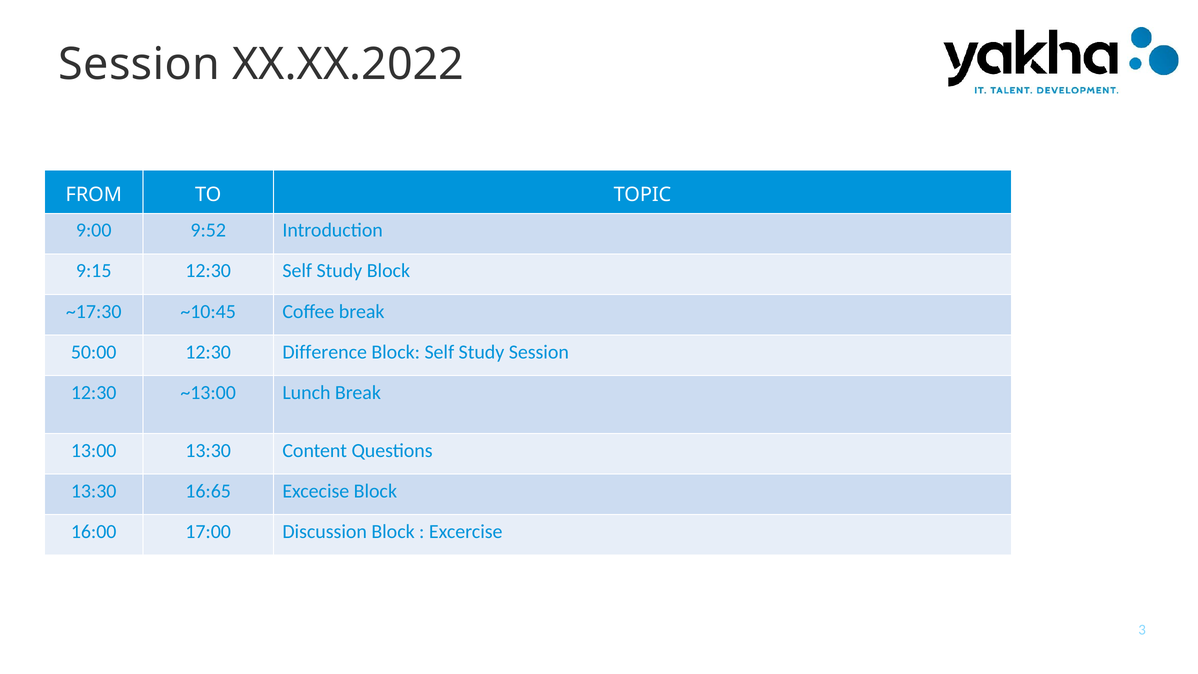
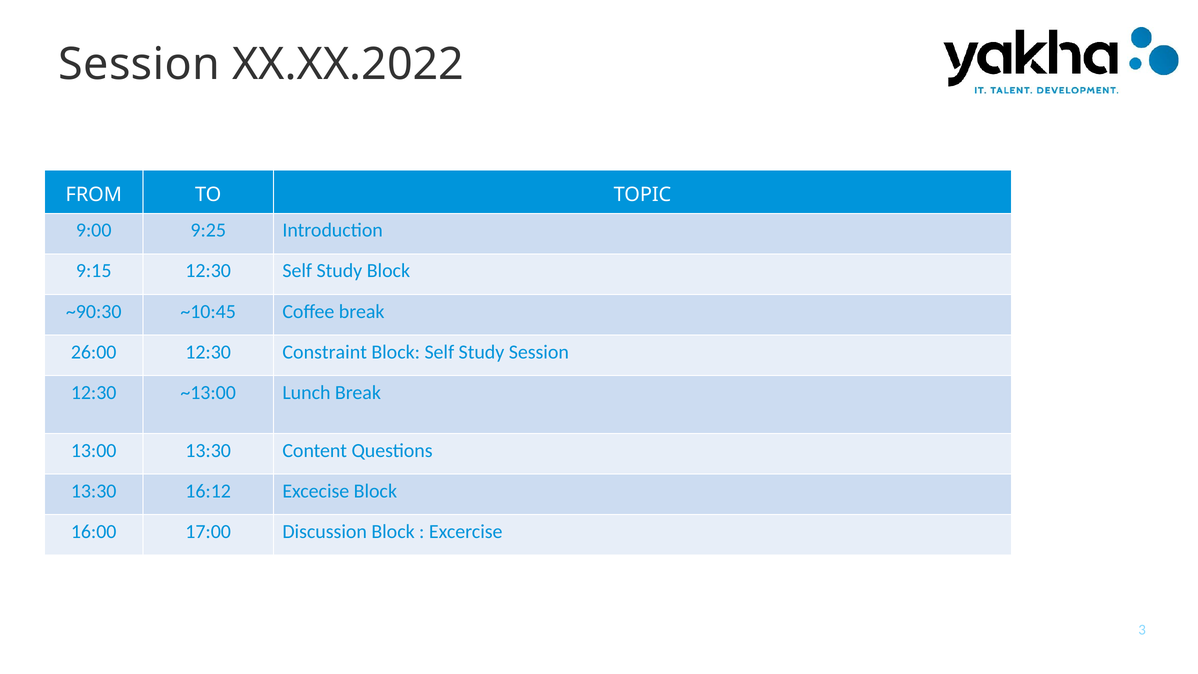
9:52: 9:52 -> 9:25 (208, 230)
~17:30: ~17:30 -> ~90:30 (94, 311)
50:00: 50:00 -> 26:00 (94, 352)
Difference: Difference -> Constraint (325, 352)
16:65: 16:65 -> 16:12 (208, 491)
